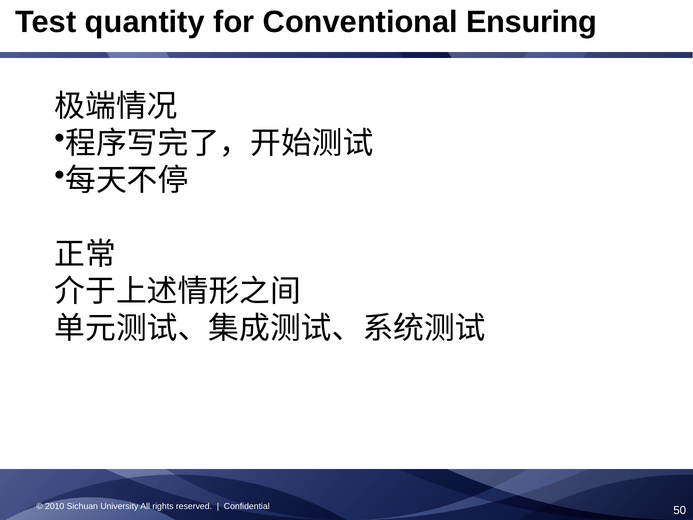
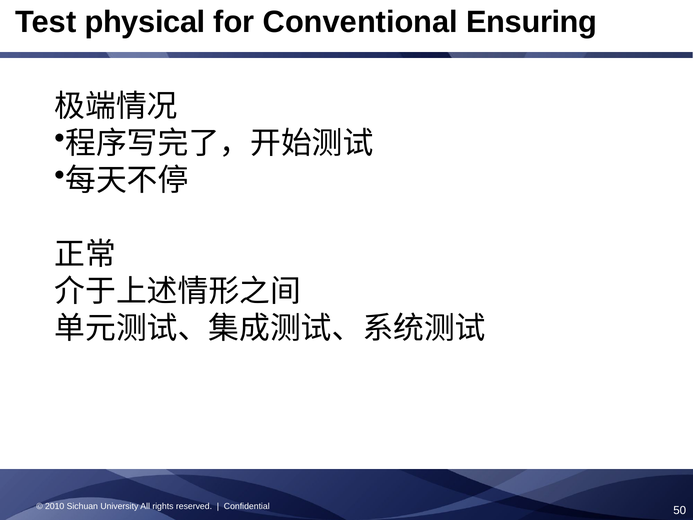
quantity: quantity -> physical (145, 22)
